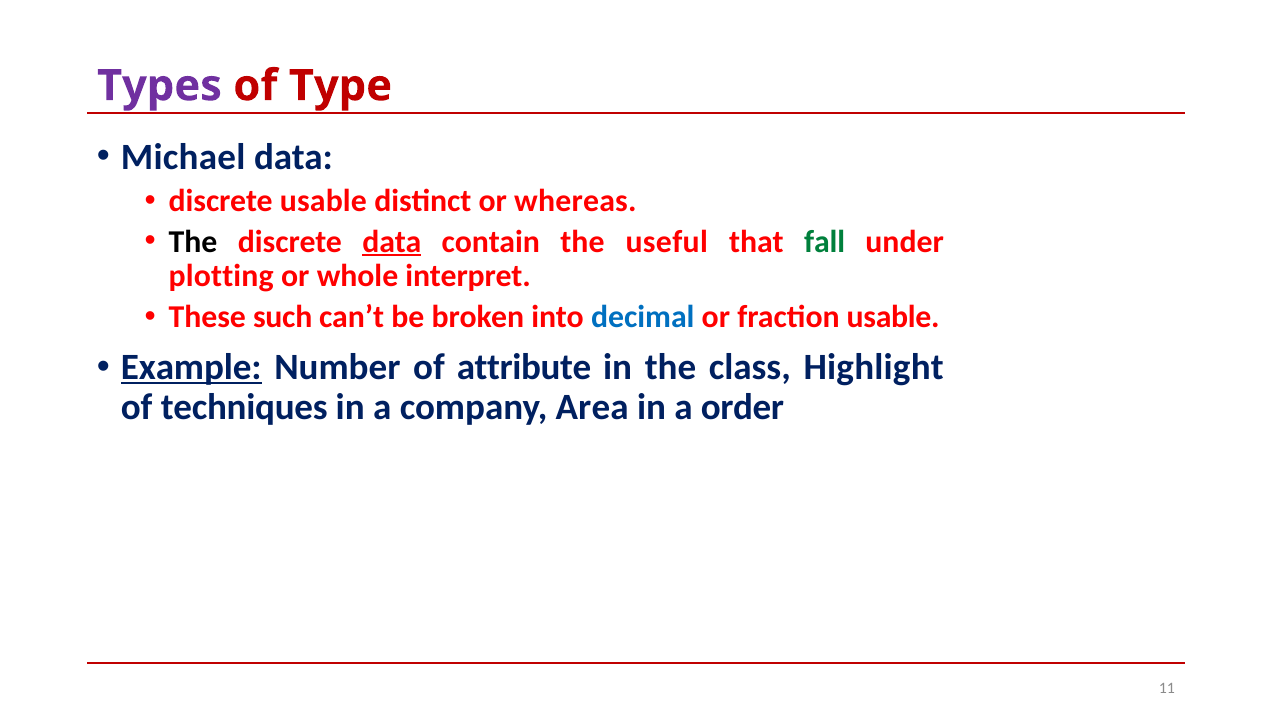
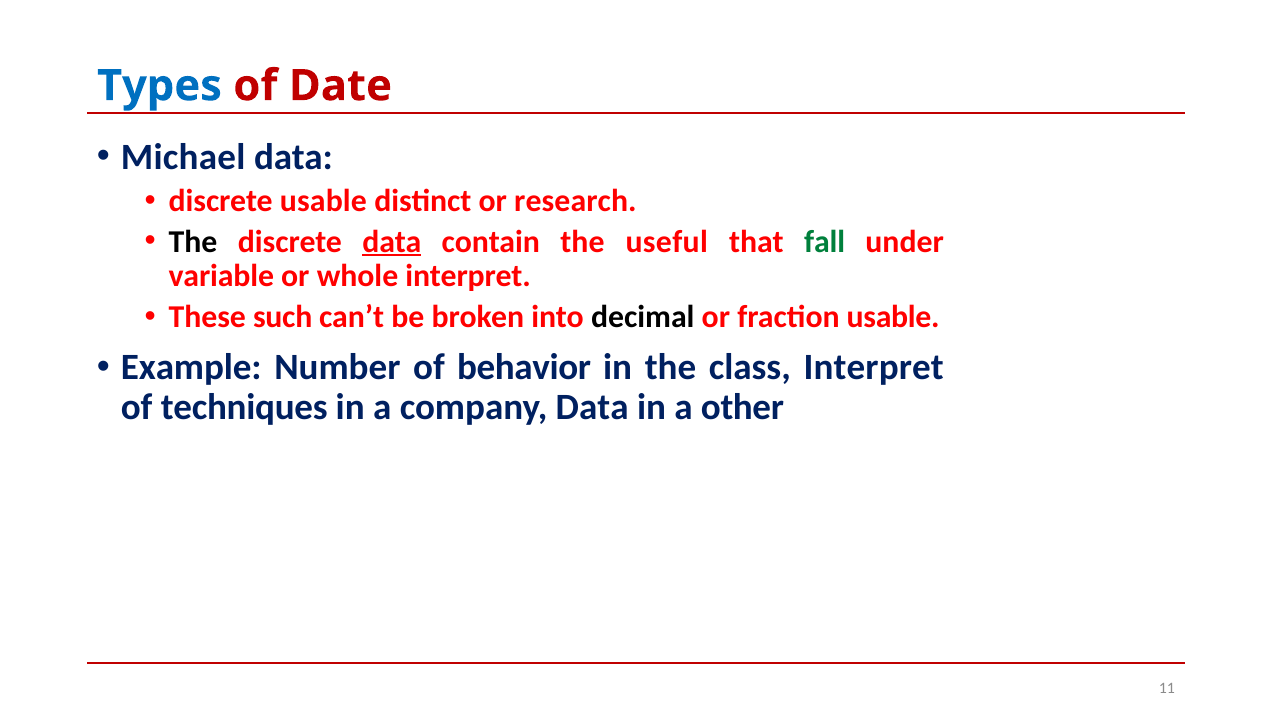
Types colour: purple -> blue (160, 86)
Type: Type -> Date (340, 86)
whereas: whereas -> research (575, 201)
plotting: plotting -> variable (221, 276)
decimal colour: blue -> black (643, 317)
Example underline: present -> none (191, 368)
attribute: attribute -> behavior (524, 368)
class Highlight: Highlight -> Interpret (874, 368)
company Area: Area -> Data (592, 408)
order: order -> other (742, 408)
